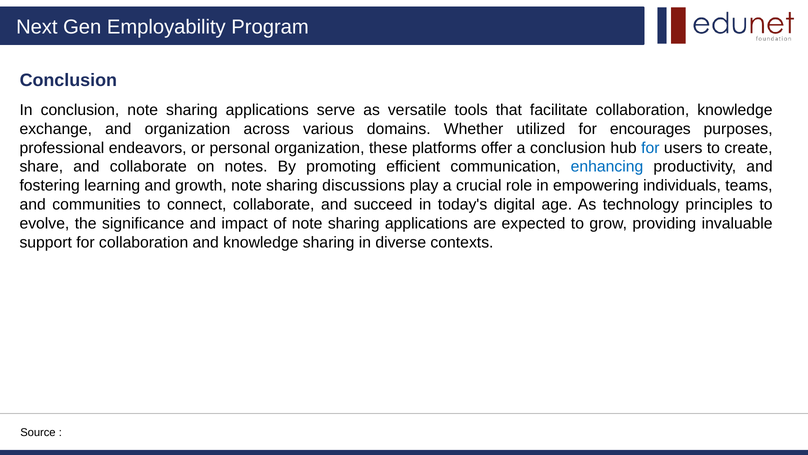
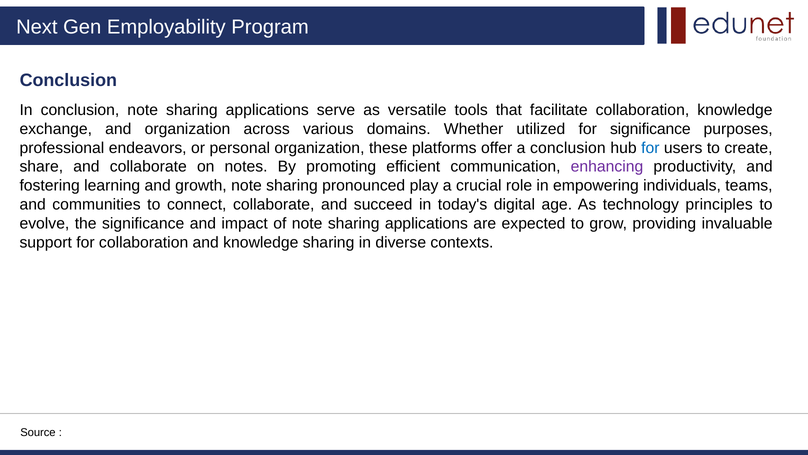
for encourages: encourages -> significance (650, 129)
enhancing colour: blue -> purple (607, 167)
discussions: discussions -> pronounced (364, 185)
